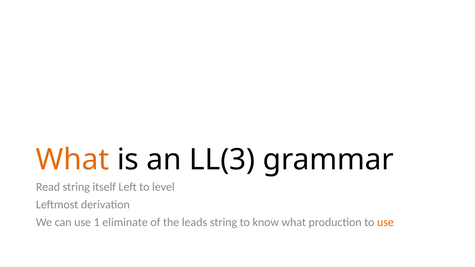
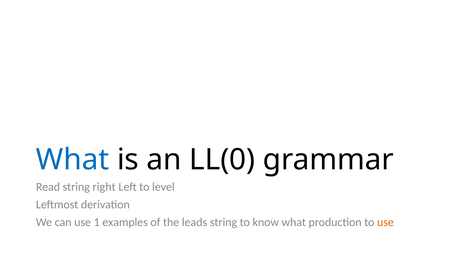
What colour: orange -> blue (73, 160)
LL(3: LL(3 -> LL(0 (222, 160)
itself: itself -> right (104, 187)
eliminate: eliminate -> examples (125, 222)
